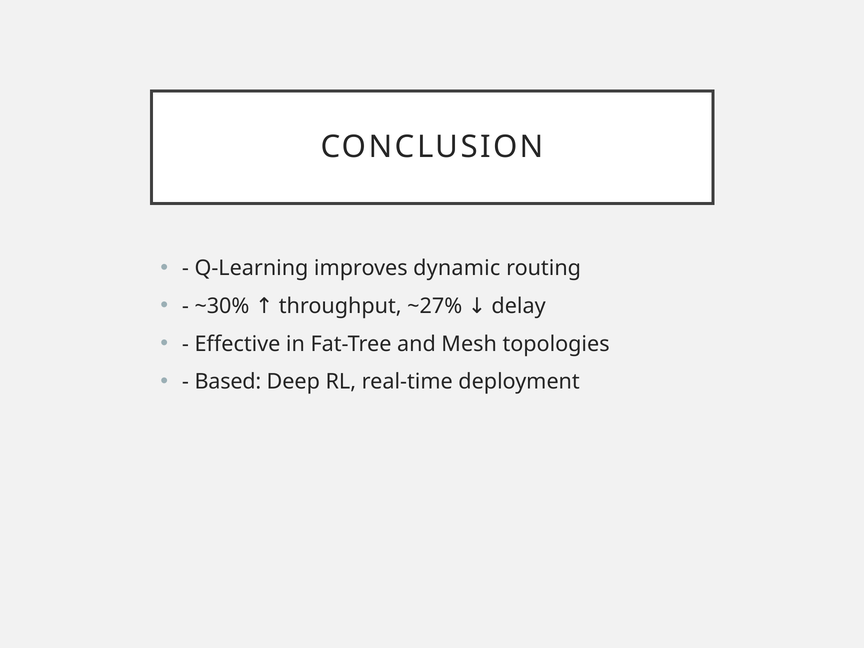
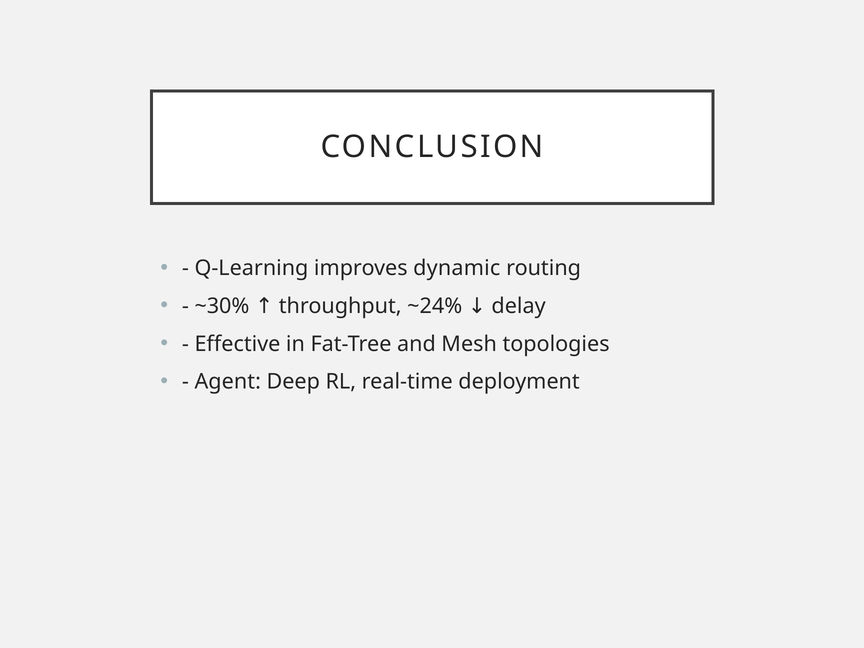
~27%: ~27% -> ~24% (435, 306)
Based: Based -> Agent (228, 382)
